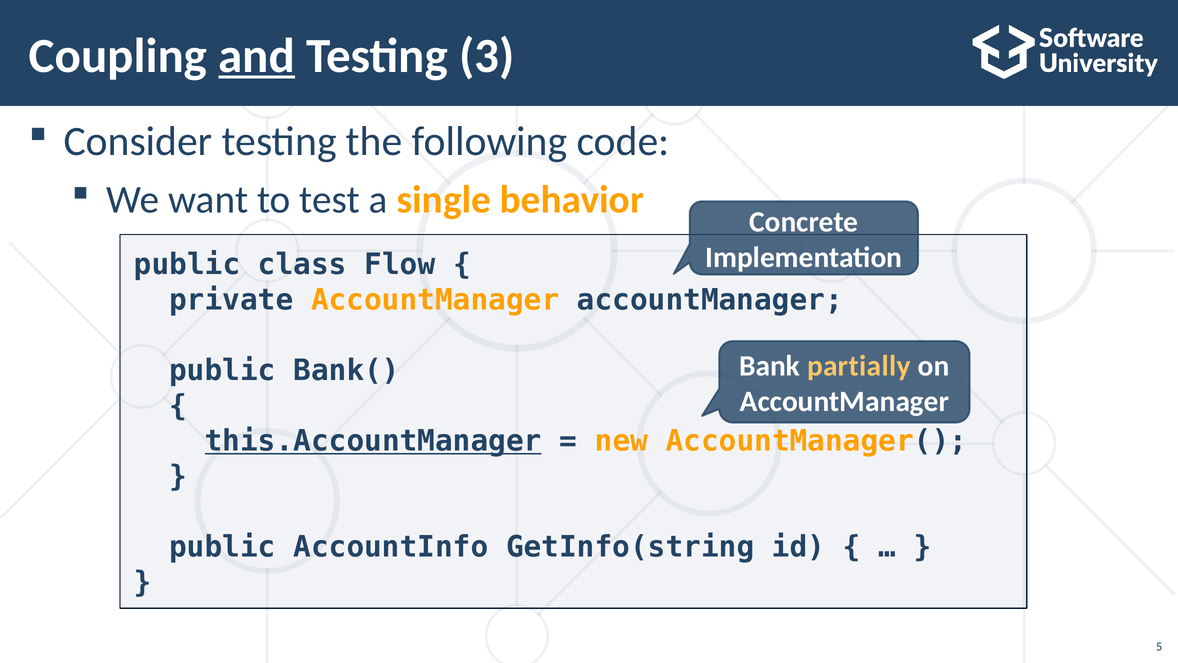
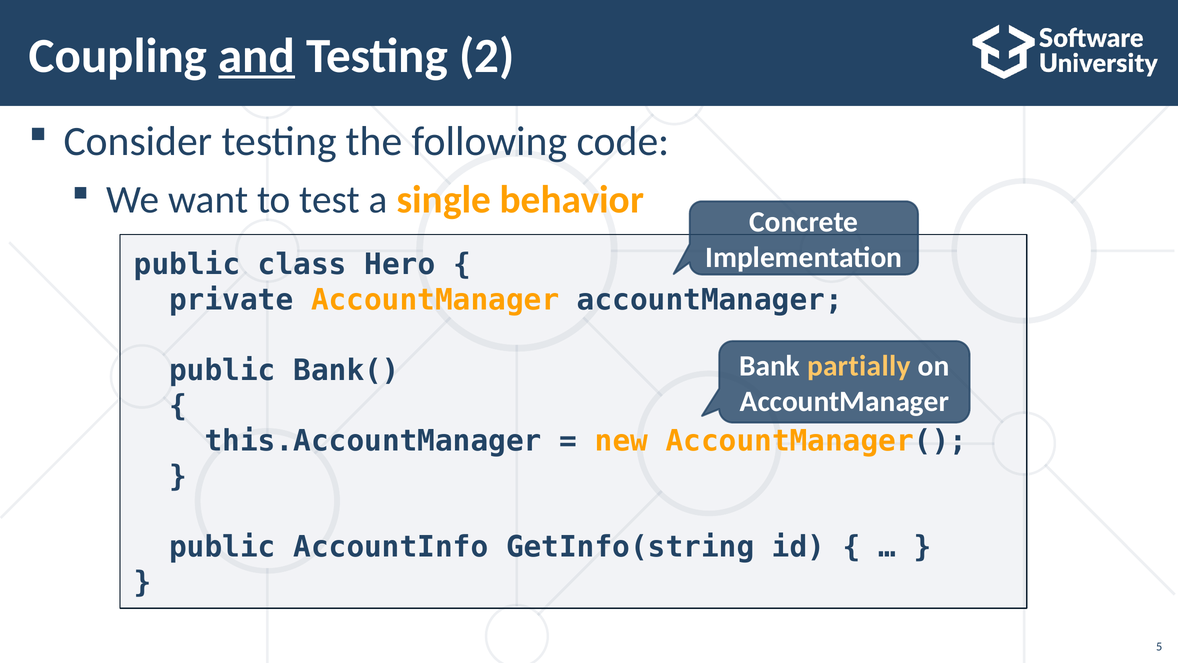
3: 3 -> 2 (487, 56)
Flow: Flow -> Hero (400, 265)
this.AccountManager underline: present -> none (373, 441)
